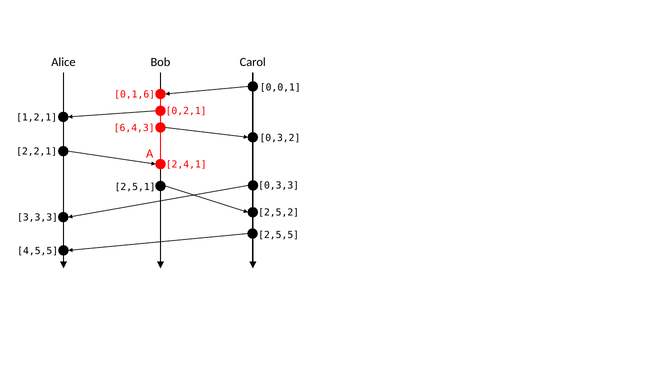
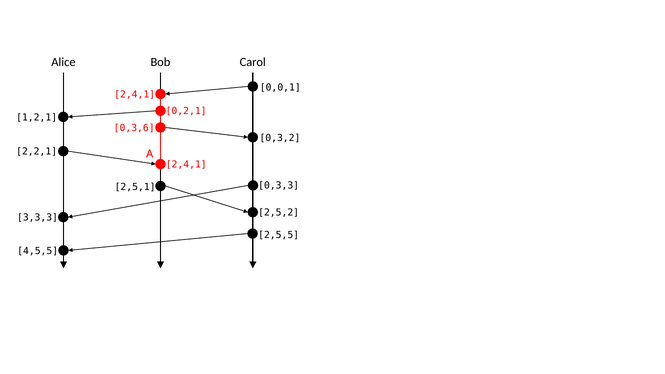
0,1,6: 0,1,6 -> 2,4,1 (135, 95)
6,4,3: 6,4,3 -> 0,3,6 (134, 128)
